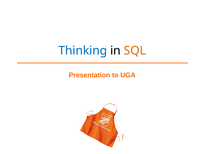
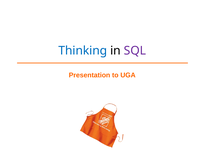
SQL colour: orange -> purple (135, 51)
